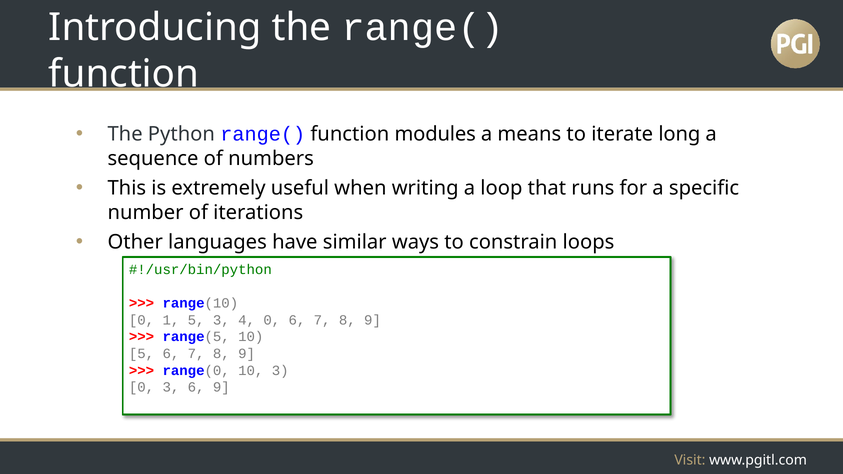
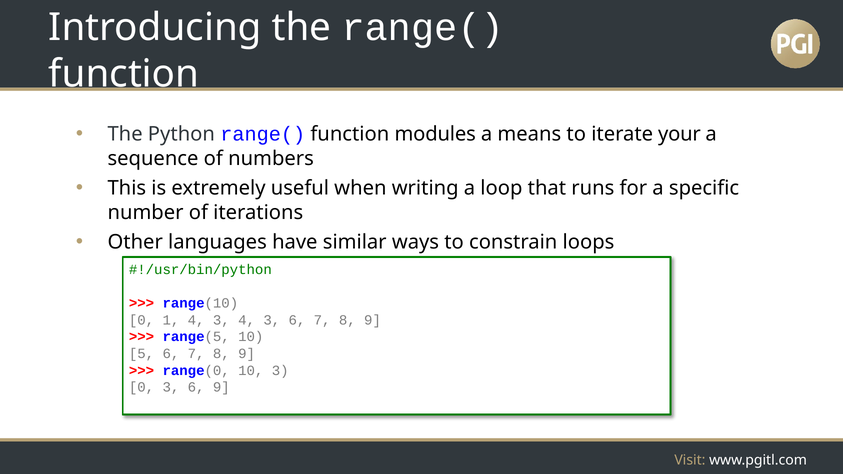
long: long -> your (679, 134)
1 5: 5 -> 4 (196, 320)
3 4 0: 0 -> 3 (272, 320)
